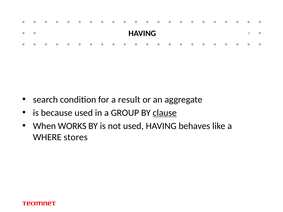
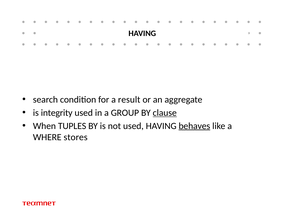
because: because -> integrity (57, 113)
WORKS: WORKS -> TUPLES (72, 126)
behaves underline: none -> present (194, 126)
